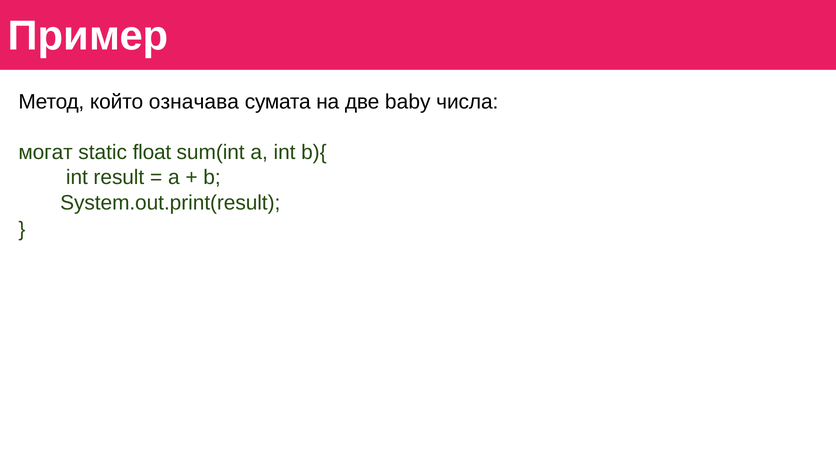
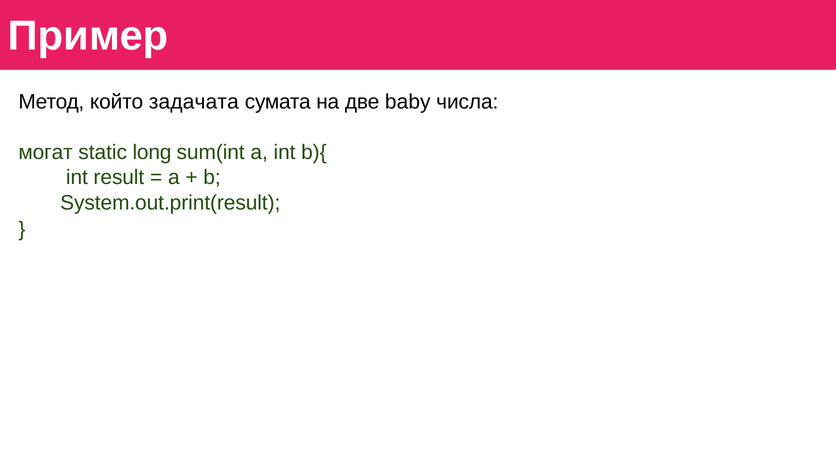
означава: означава -> задачата (194, 102)
float: float -> long (152, 152)
